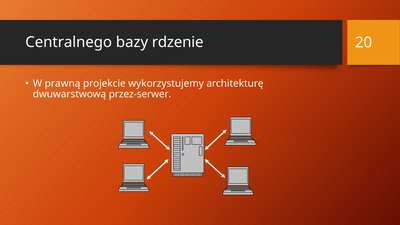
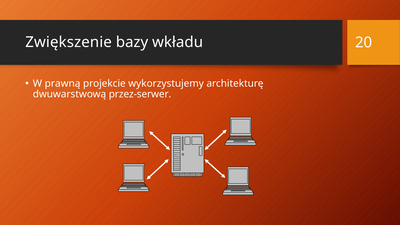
Centralnego: Centralnego -> Zwiększenie (69, 42)
rdzenie: rdzenie -> wkładu (178, 42)
